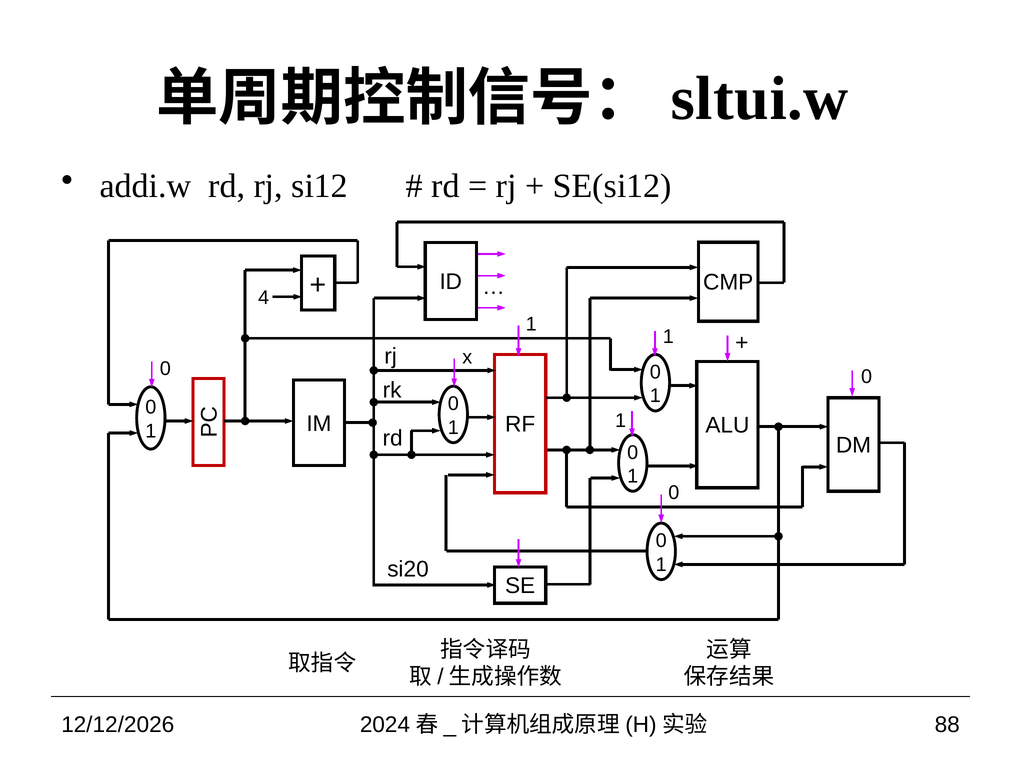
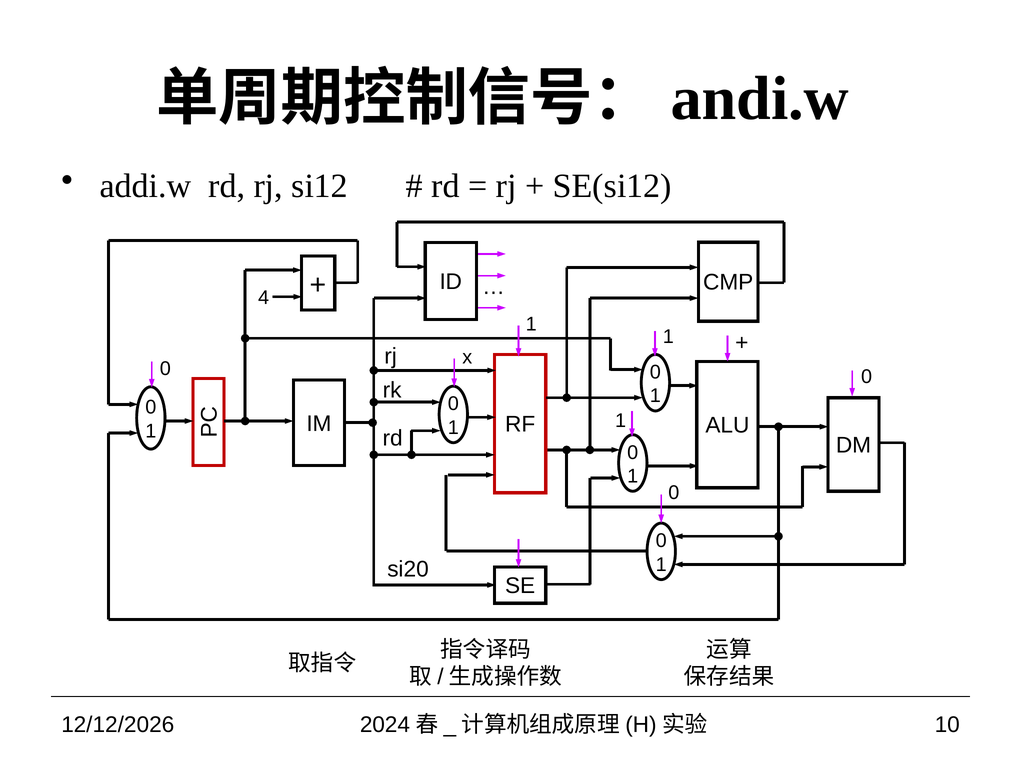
sltui.w: sltui.w -> andi.w (760, 99)
88: 88 -> 10 (947, 725)
